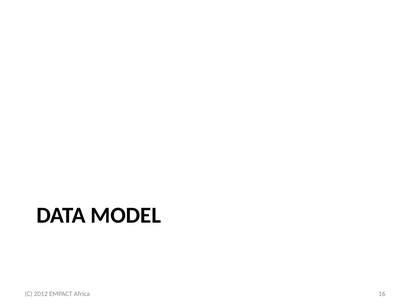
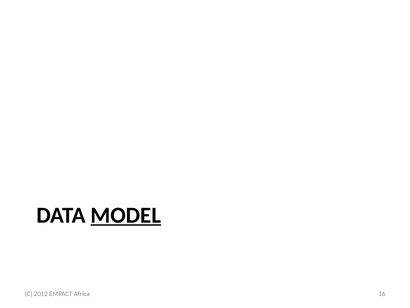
MODEL underline: none -> present (126, 215)
